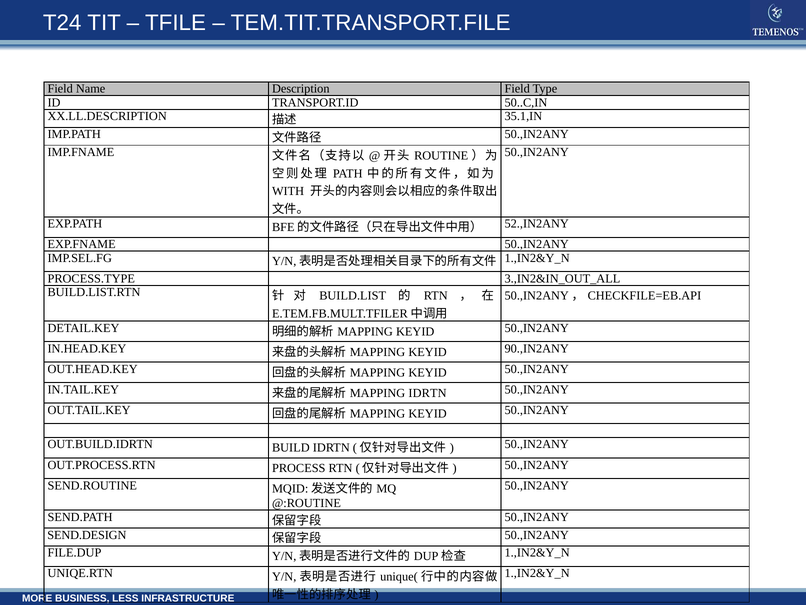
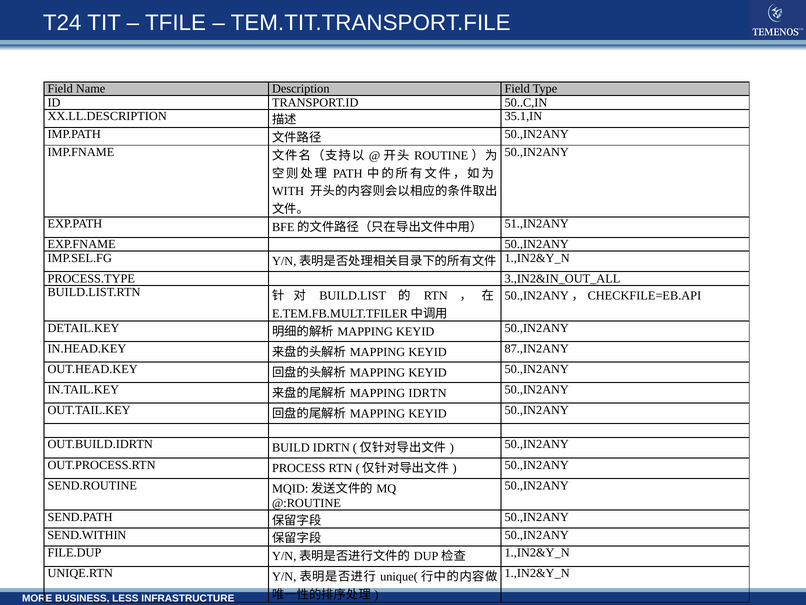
52.,IN2ANY: 52.,IN2ANY -> 51.,IN2ANY (537, 224)
90.,IN2ANY: 90.,IN2ANY -> 87.,IN2ANY (537, 348)
SEND.DESIGN: SEND.DESIGN -> SEND.WITHIN (87, 535)
